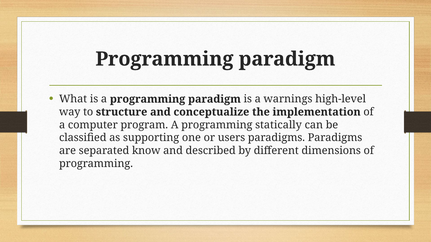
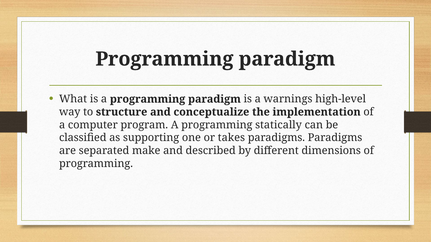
users: users -> takes (231, 138)
know: know -> make (146, 151)
